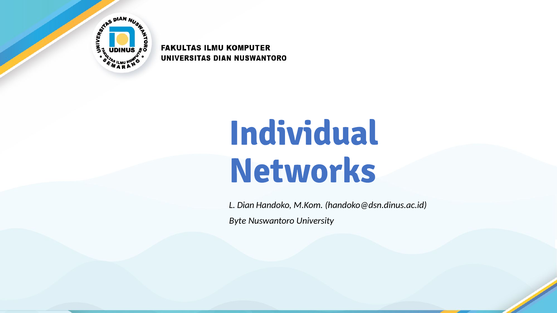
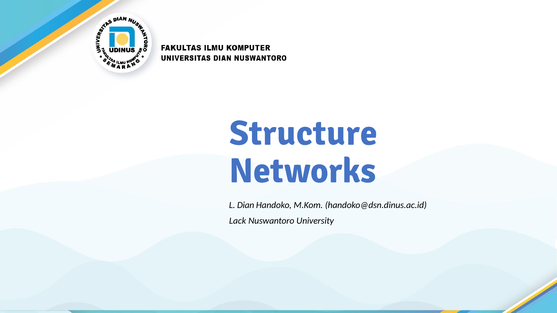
Individual: Individual -> Structure (303, 133)
Byte: Byte -> Lack (238, 221)
